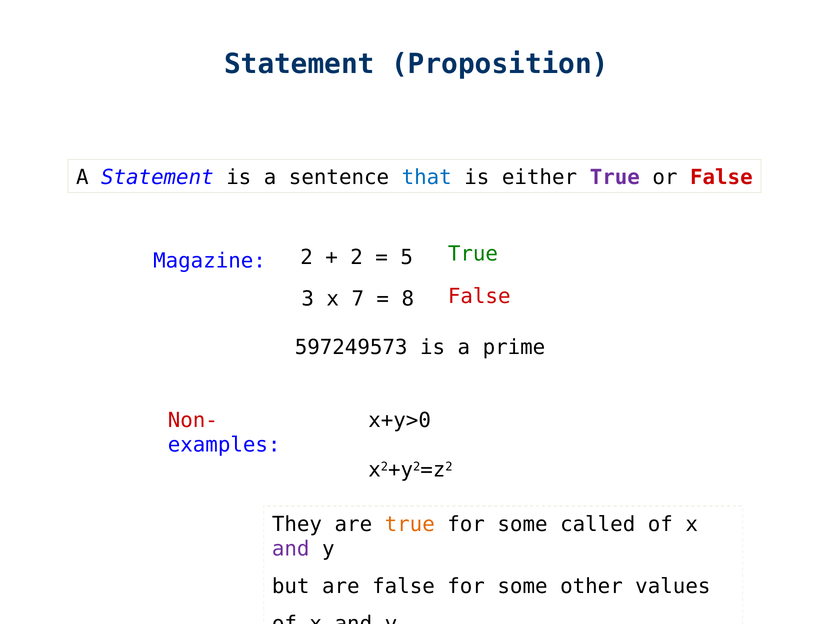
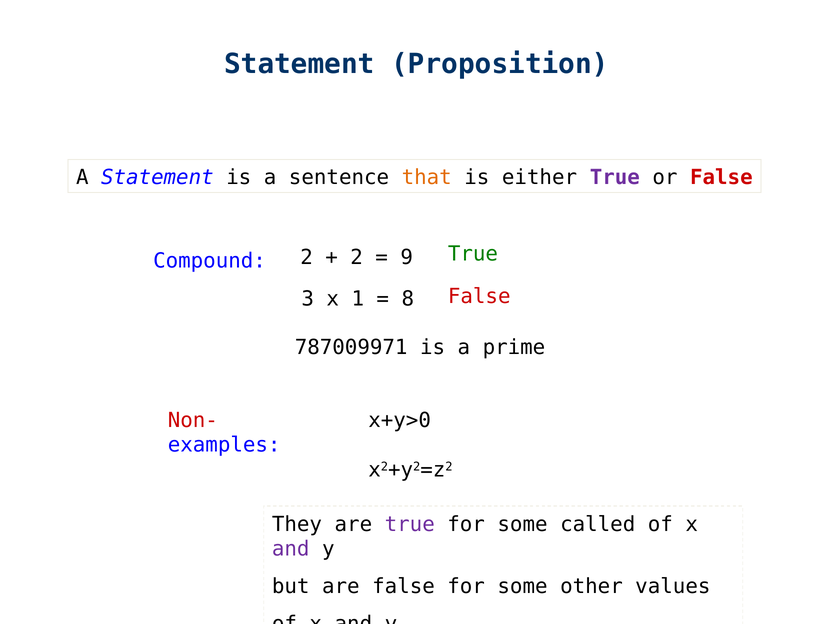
that colour: blue -> orange (427, 178)
5: 5 -> 9 (407, 258)
Magazine: Magazine -> Compound (210, 261)
7: 7 -> 1 (358, 299)
597249573: 597249573 -> 787009971 (351, 348)
true colour: orange -> purple (410, 525)
